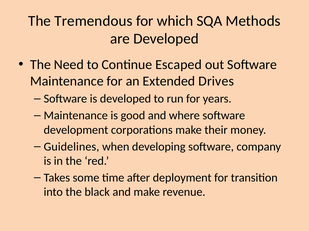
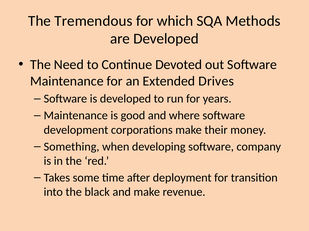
Escaped: Escaped -> Devoted (179, 65)
Guidelines: Guidelines -> Something (72, 147)
